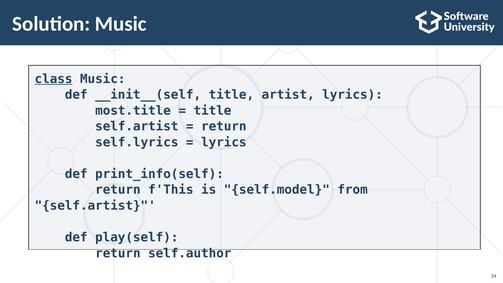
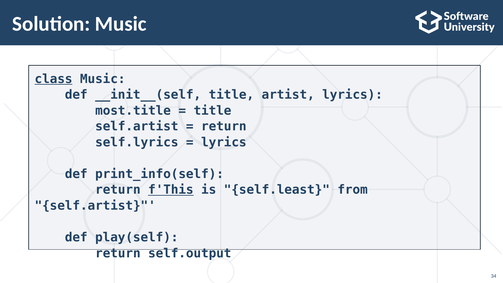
f'This underline: none -> present (171, 190)
self.model: self.model -> self.least (277, 190)
self.author: self.author -> self.output (190, 253)
